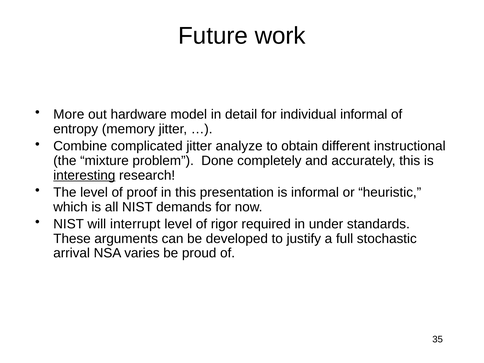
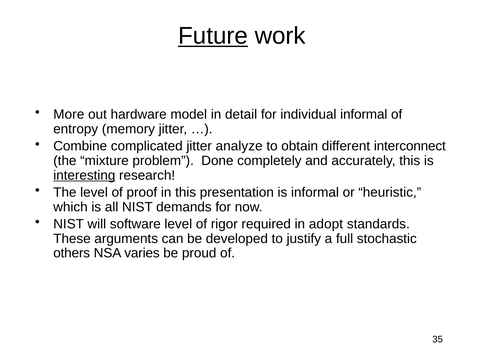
Future underline: none -> present (213, 36)
instructional: instructional -> interconnect (410, 146)
interrupt: interrupt -> software (135, 224)
under: under -> adopt (326, 224)
arrival: arrival -> others (72, 253)
